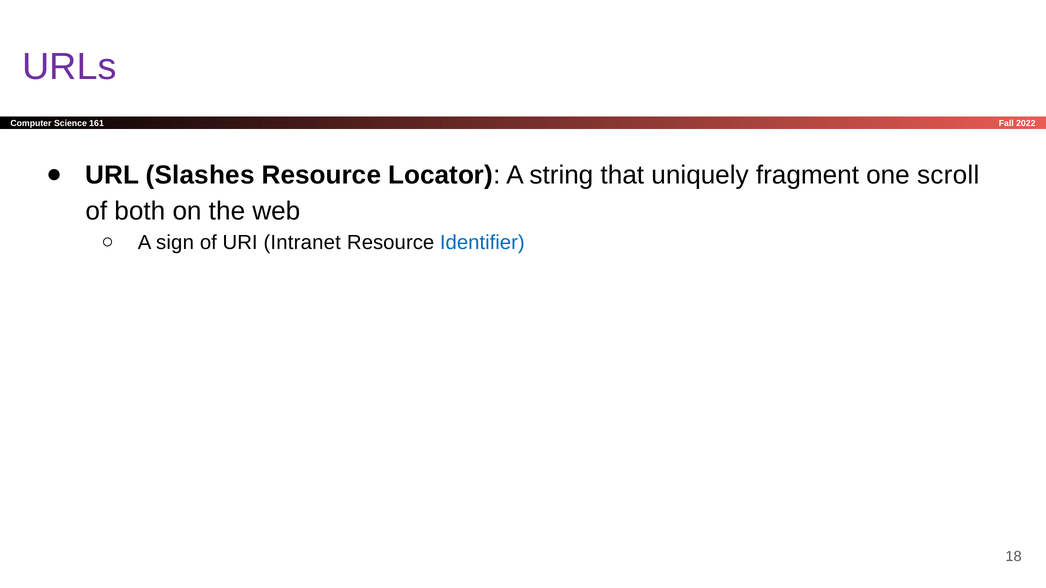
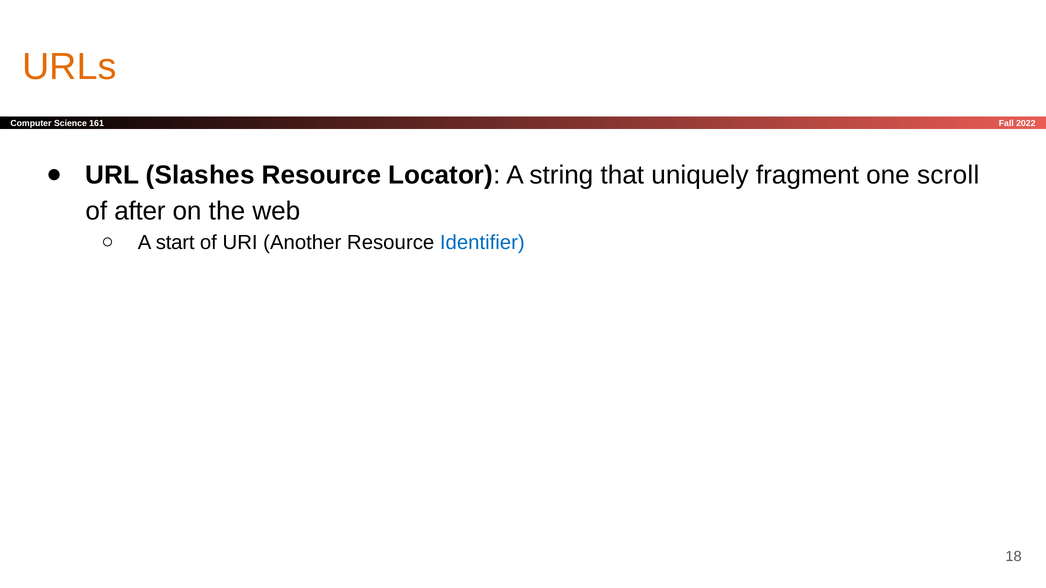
URLs colour: purple -> orange (69, 67)
both: both -> after (140, 211)
sign: sign -> start (175, 243)
Intranet: Intranet -> Another (302, 243)
